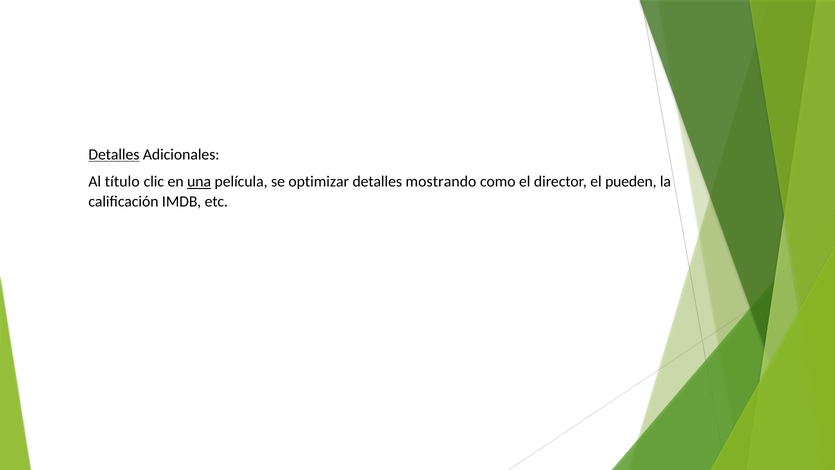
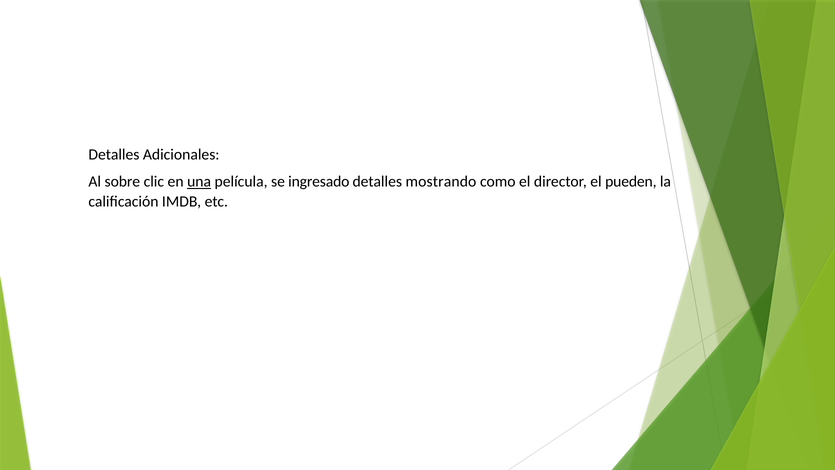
Detalles underline: present -> none (114, 154)
título: título -> sobre (122, 181)
optimizar: optimizar -> ingresado (319, 181)
